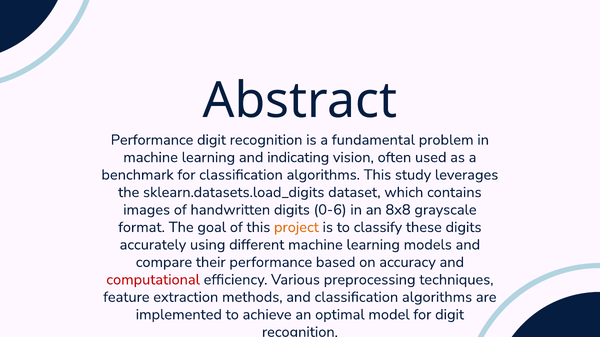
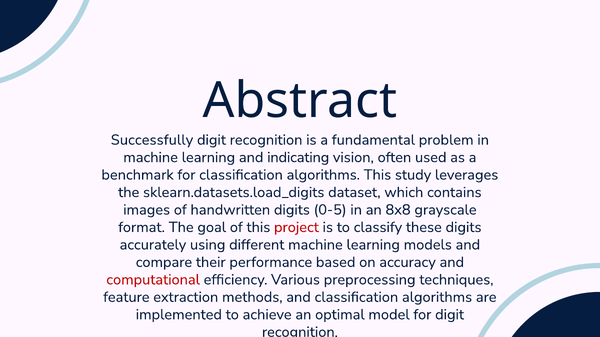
Performance: Performance -> Successfully (152, 140)
0-6: 0-6 -> 0-5 (330, 210)
project colour: orange -> red (296, 228)
